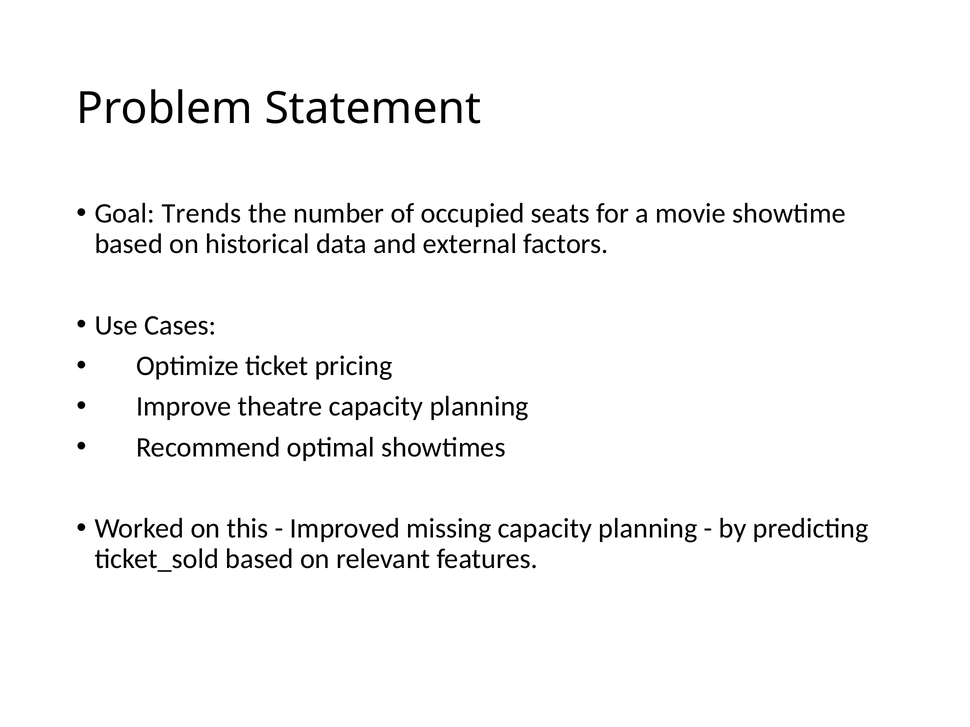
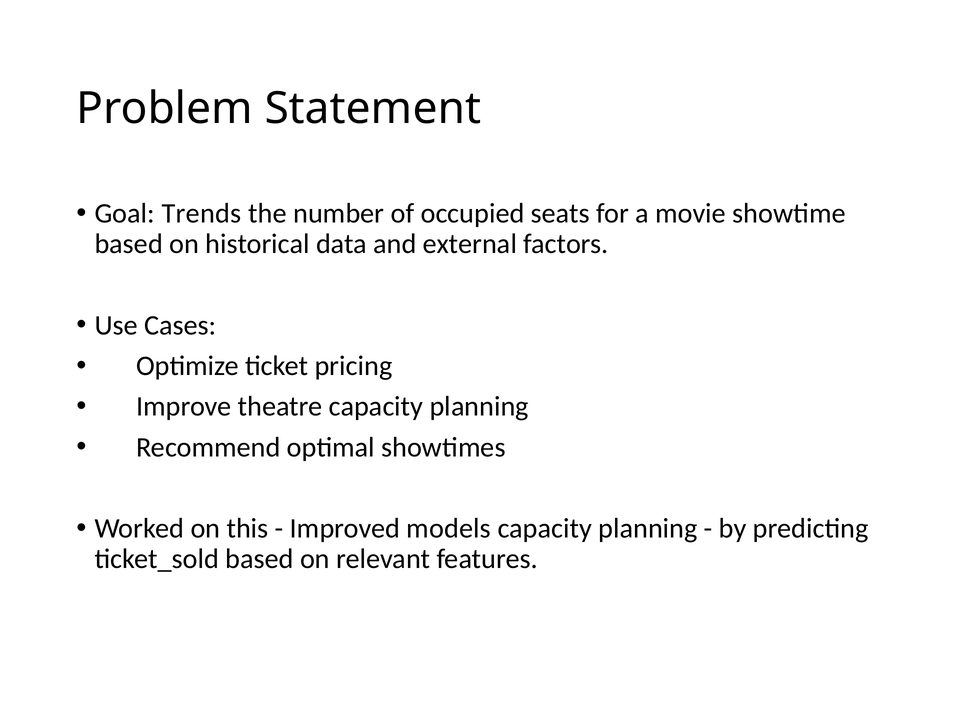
missing: missing -> models (449, 529)
